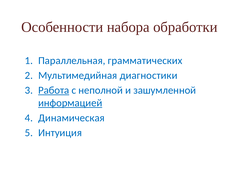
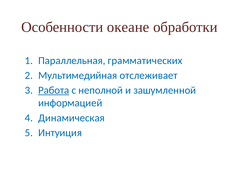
набора: набора -> океане (128, 27)
диагностики: диагностики -> отслеживает (149, 75)
информацией underline: present -> none (70, 103)
